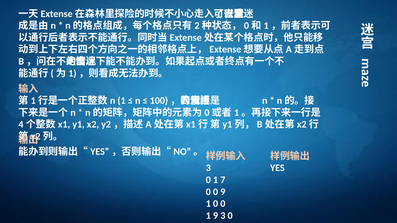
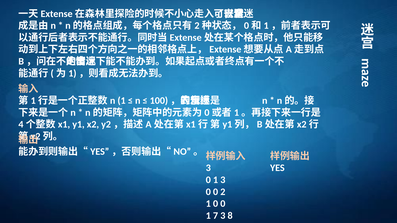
1 7: 7 -> 3 (223, 180)
0 9: 9 -> 2 (223, 192)
1 9: 9 -> 7 (216, 216)
0: 0 -> 8 (230, 216)
